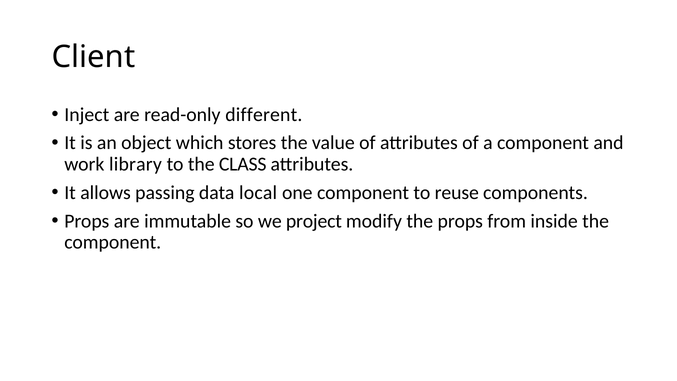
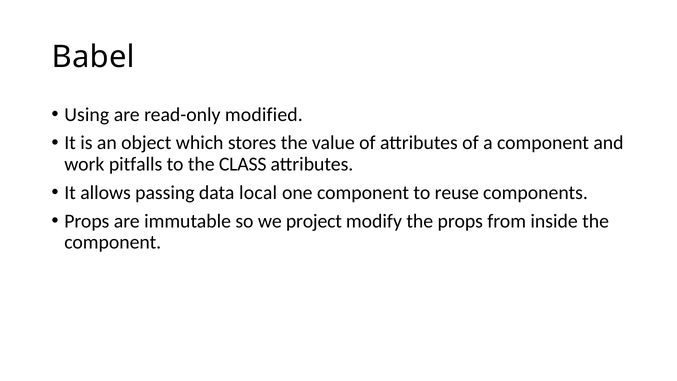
Client: Client -> Babel (93, 57)
Inject: Inject -> Using (87, 114)
different: different -> modified (264, 114)
library: library -> pitfalls (136, 164)
